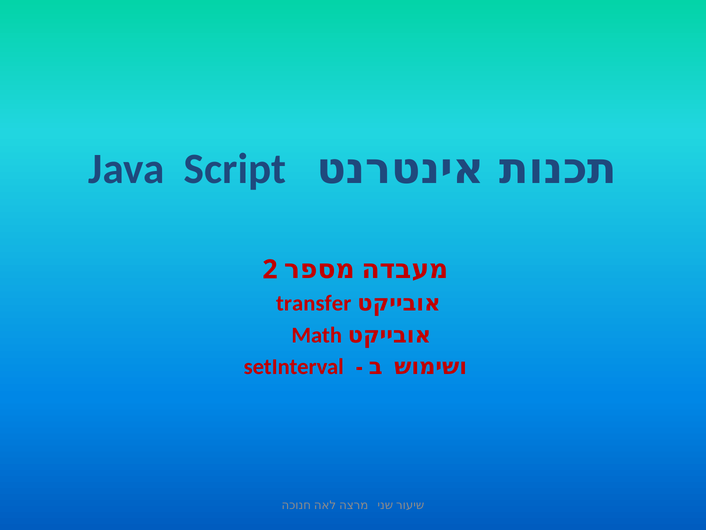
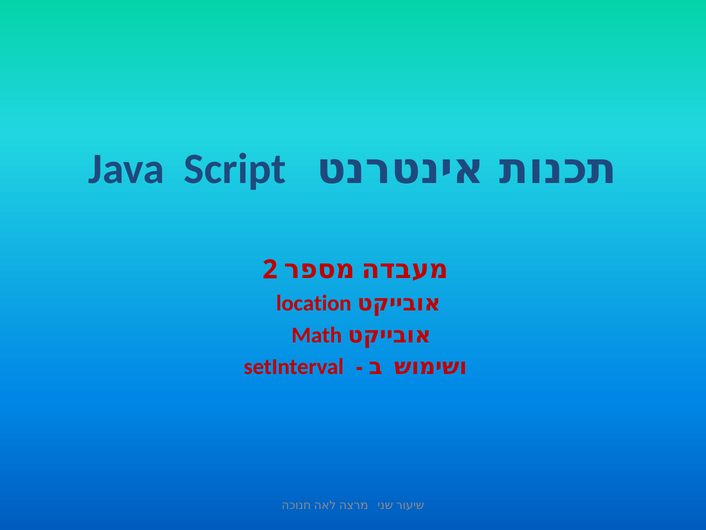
transfer: transfer -> location (314, 303)
